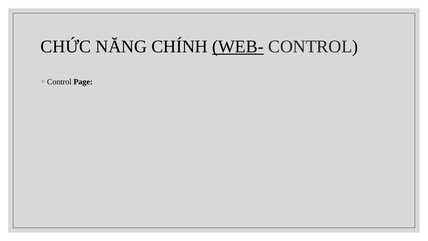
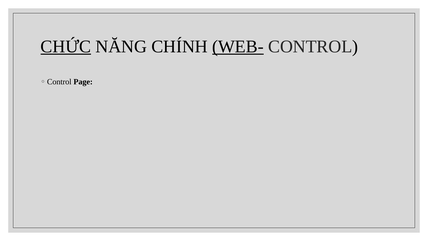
CHỨC underline: none -> present (66, 47)
